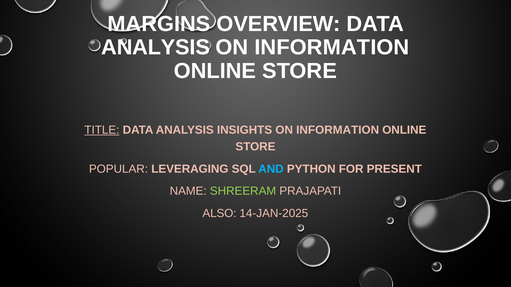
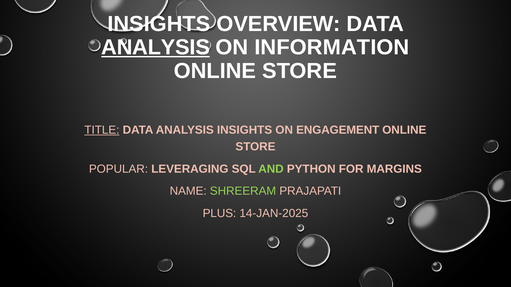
MARGINS: MARGINS -> INSIGHTS (159, 24)
ANALYSIS underline: none -> present (156, 47)
INFORMATION: INFORMATION -> ENGAGEMENT (338, 130)
AND colour: light blue -> light green (271, 169)
PRESENT: PRESENT -> MARGINS (394, 169)
ALSO: ALSO -> PLUS (219, 214)
